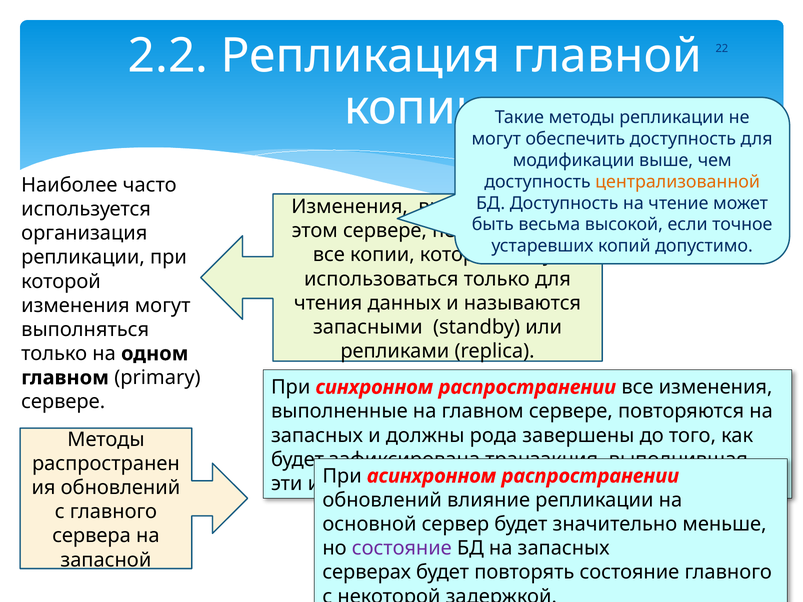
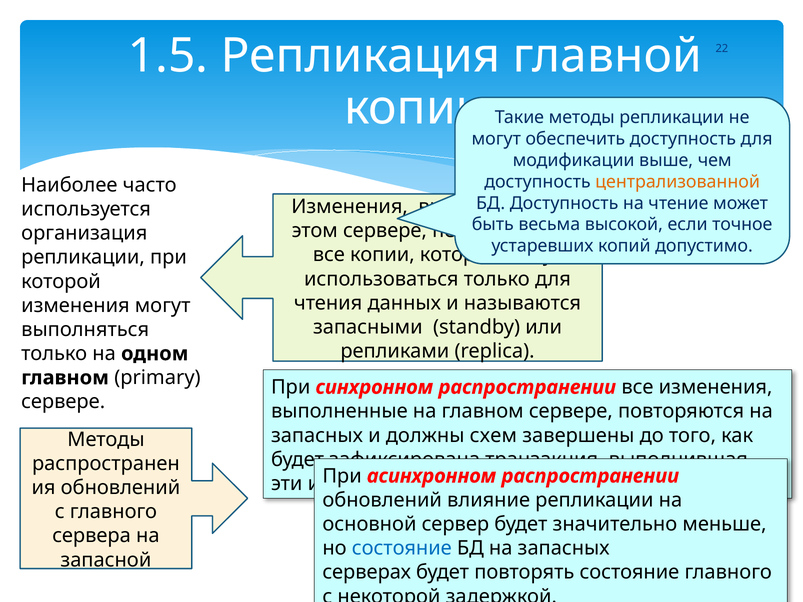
2.2: 2.2 -> 1.5 (168, 56)
рода: рода -> схем (493, 436)
состояние colour: purple -> blue (402, 548)
